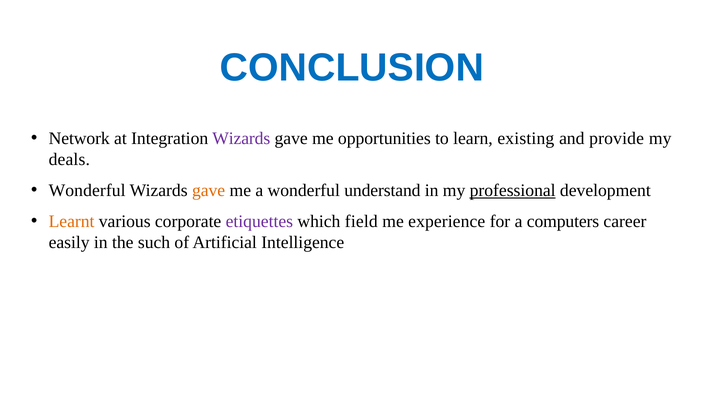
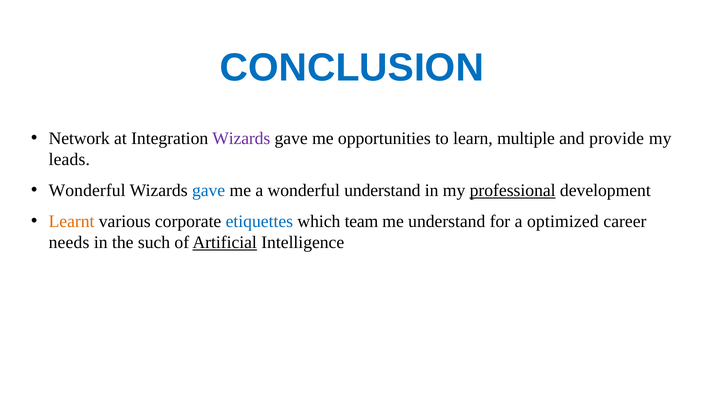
existing: existing -> multiple (526, 138)
deals: deals -> leads (69, 160)
gave colour: orange -> blue (209, 190)
etiquettes colour: purple -> blue (259, 221)
field: field -> team (361, 221)
me experience: experience -> understand (447, 221)
computers: computers -> optimized (563, 221)
easily: easily -> needs (69, 243)
Artificial underline: none -> present (225, 243)
